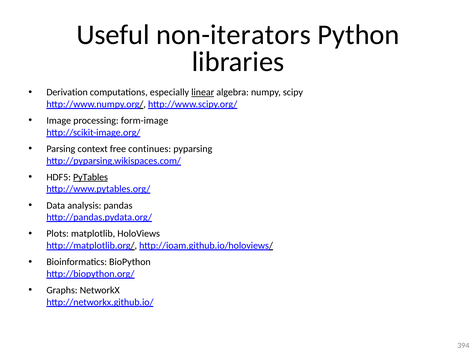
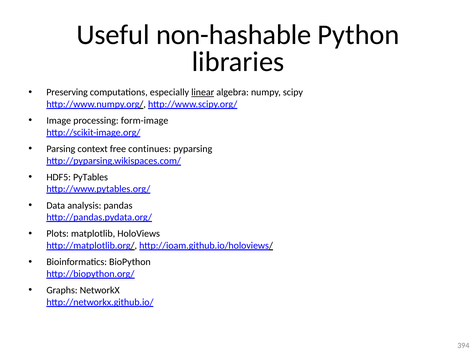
non-iterators: non-iterators -> non-hashable (234, 35)
Derivation: Derivation -> Preserving (67, 92)
PyTables underline: present -> none (91, 177)
